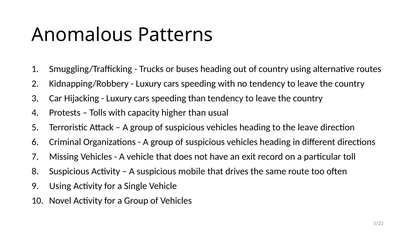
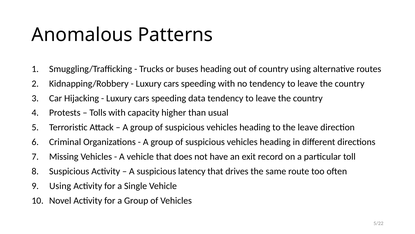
speeding than: than -> data (197, 98)
mobile: mobile -> latency (192, 171)
